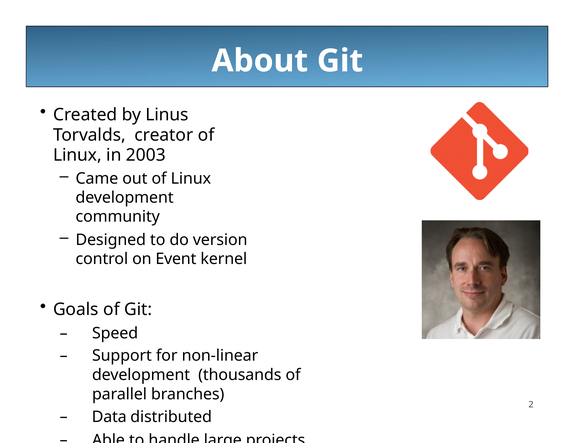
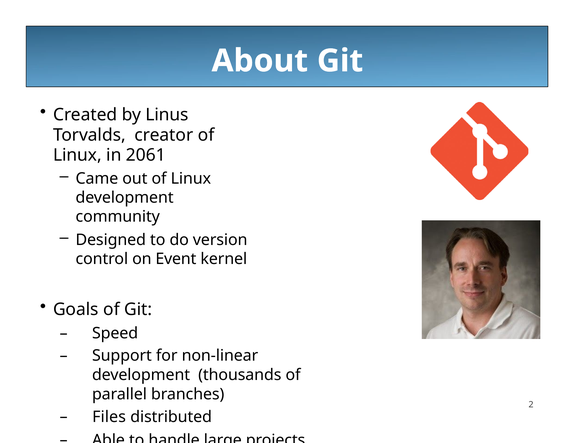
2003: 2003 -> 2061 (146, 155)
Data: Data -> Files (109, 417)
